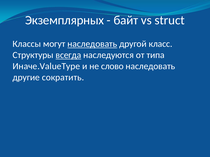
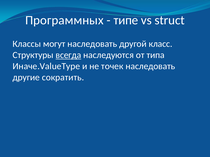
Экземплярных: Экземплярных -> Программных (64, 20)
байт: байт -> типе (126, 20)
наследовать underline: present -> none (92, 44)
слово: слово -> точек (112, 66)
